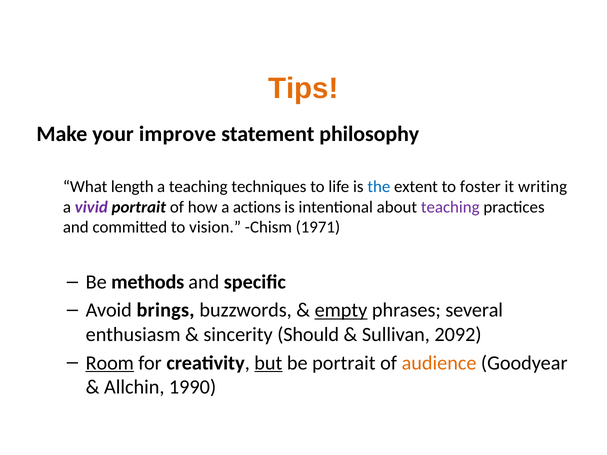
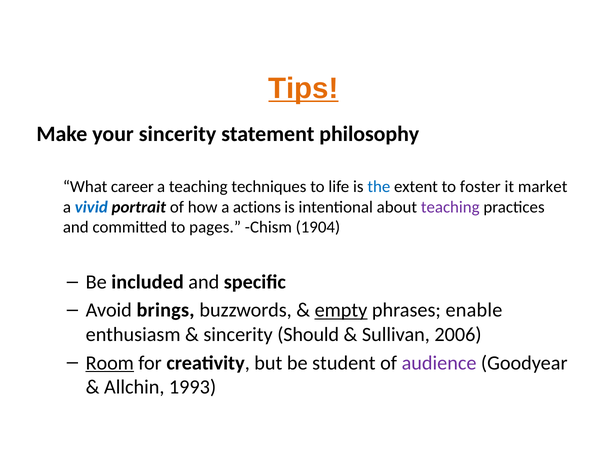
Tips underline: none -> present (303, 89)
your improve: improve -> sincerity (178, 134)
length: length -> career (132, 187)
writing: writing -> market (543, 187)
vivid colour: purple -> blue (91, 207)
vision: vision -> pages (215, 227)
1971: 1971 -> 1904 (318, 227)
methods: methods -> included (148, 282)
several: several -> enable (474, 310)
2092: 2092 -> 2006 (458, 335)
but underline: present -> none (268, 363)
be portrait: portrait -> student (344, 363)
audience colour: orange -> purple (439, 363)
1990: 1990 -> 1993 (193, 387)
